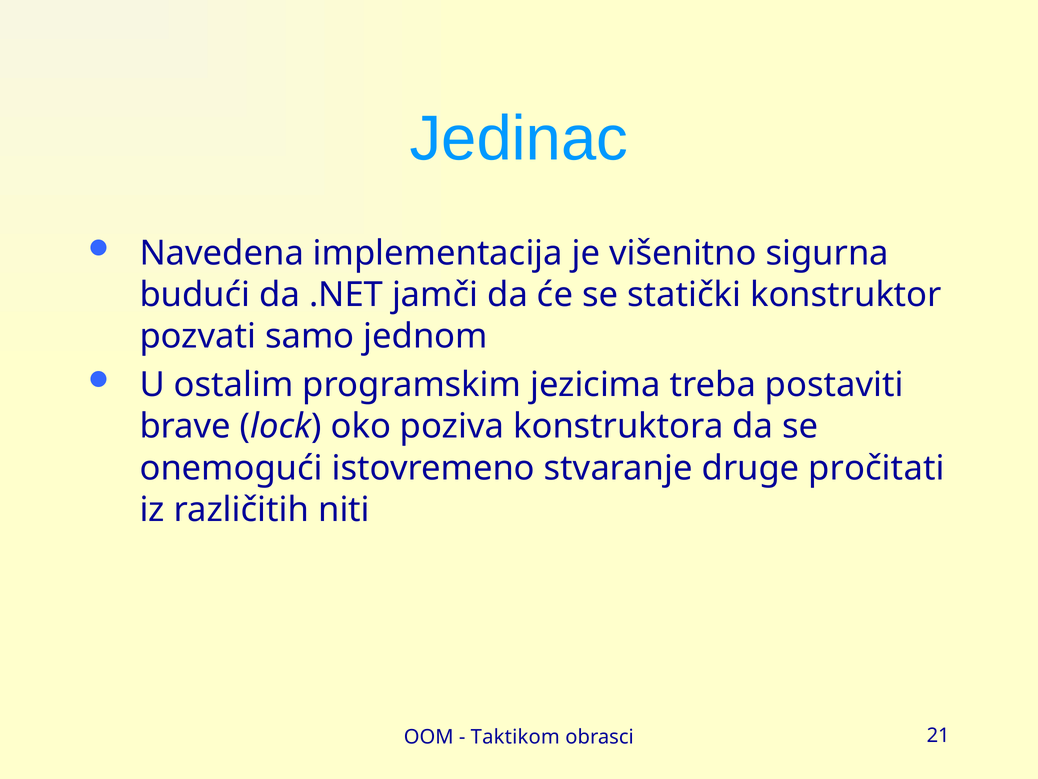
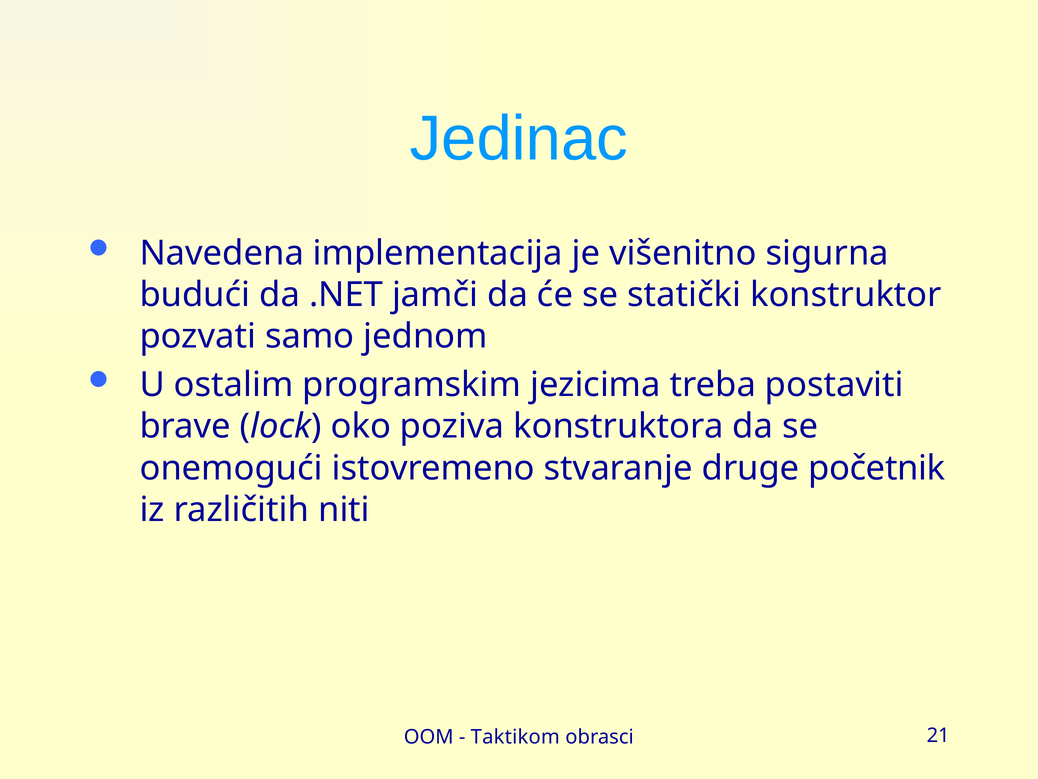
pročitati: pročitati -> početnik (877, 468)
